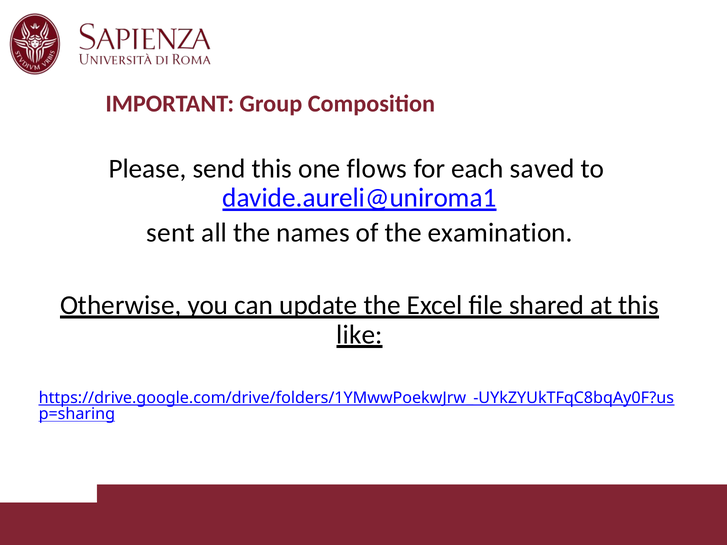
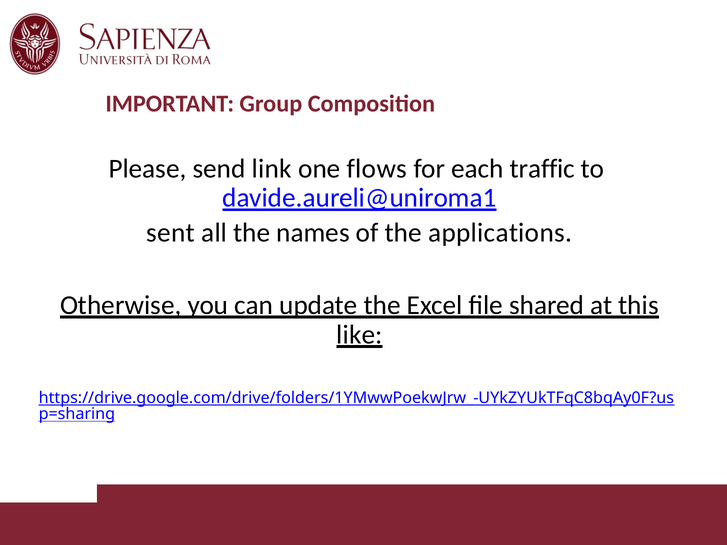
send this: this -> link (272, 169)
saved: saved -> traffic (542, 169)
examination: examination -> applications (500, 233)
